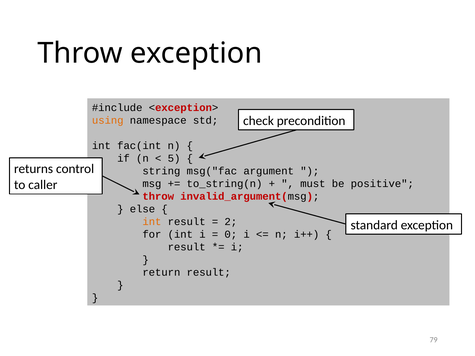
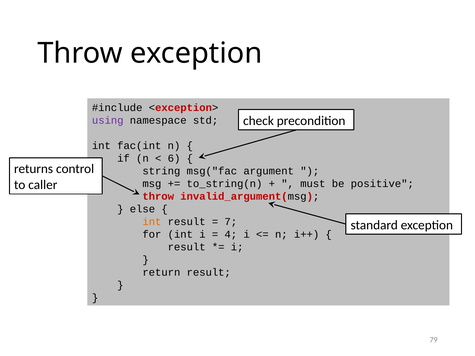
using colour: orange -> purple (108, 120)
5: 5 -> 6 (174, 158)
2: 2 -> 7 (231, 222)
0: 0 -> 4 (231, 234)
